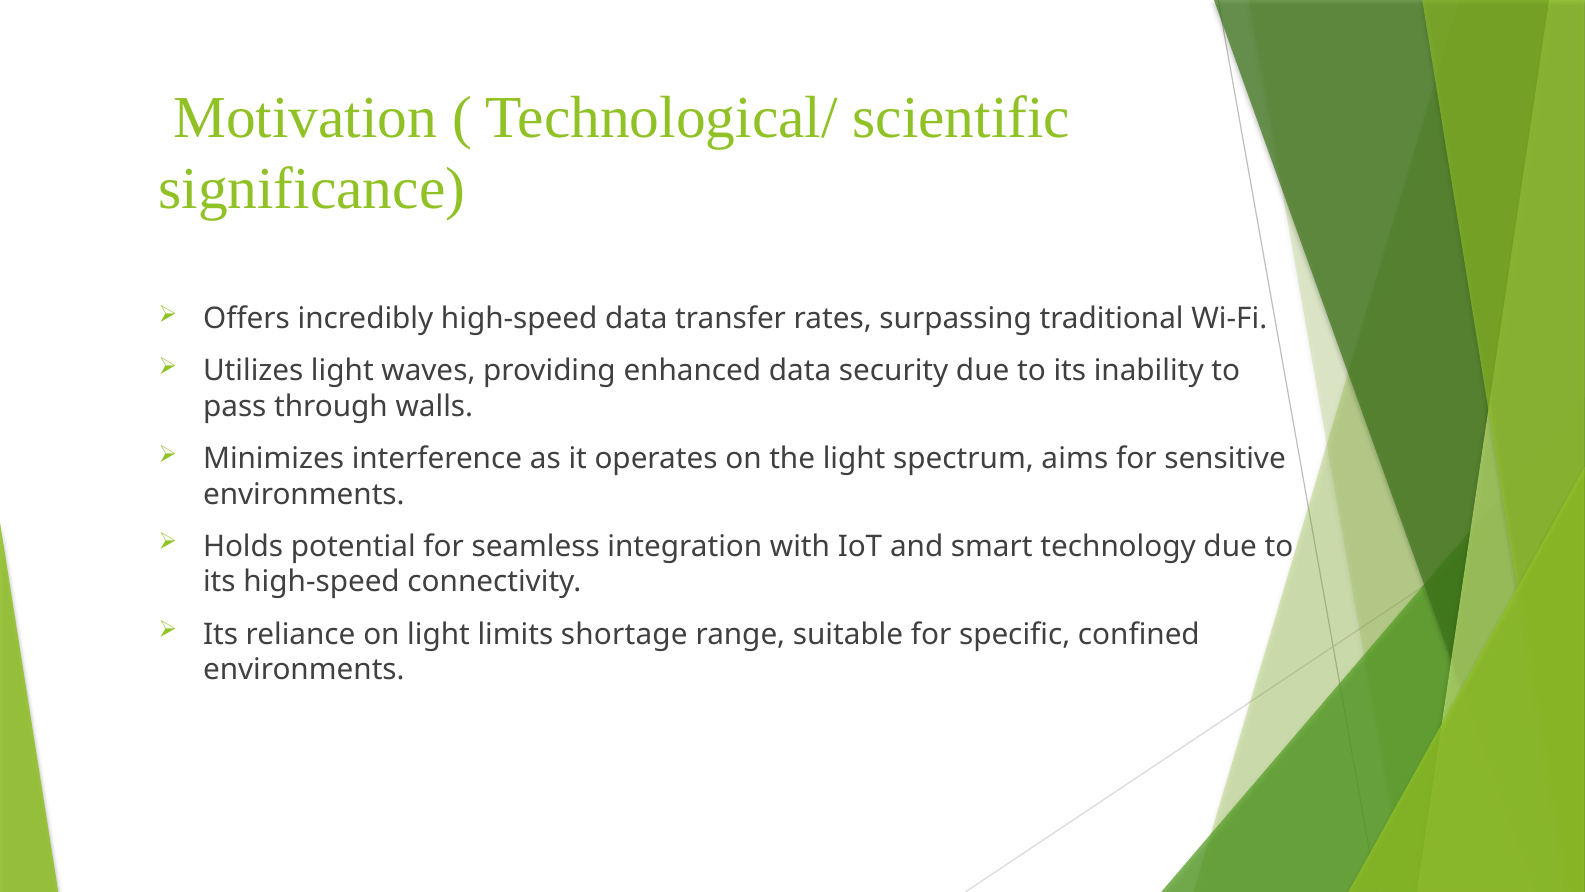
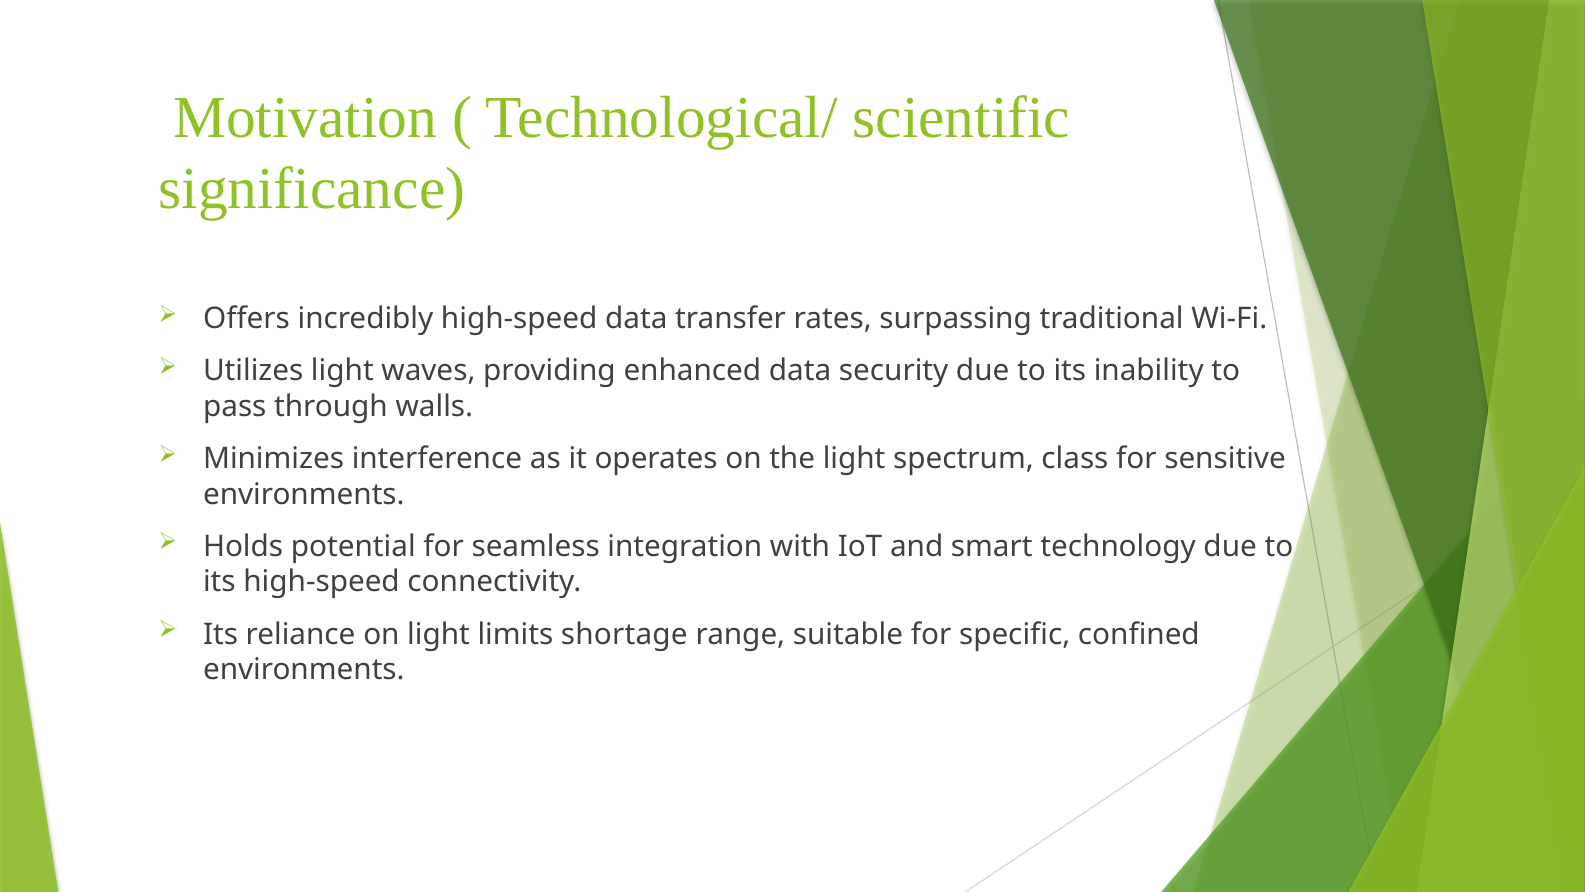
aims: aims -> class (1075, 458)
